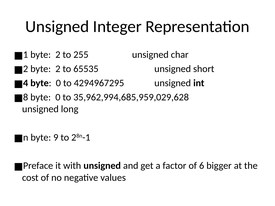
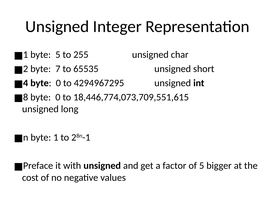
2: 2 -> 5 (58, 55)
2: 2 -> 7 (58, 69)
35,962,994,685,959,029,628: 35,962,994,685,959,029,628 -> 18,446,774,073,709,551,615 (131, 97)
9: 9 -> 1 (56, 138)
of 6: 6 -> 5 (202, 166)
